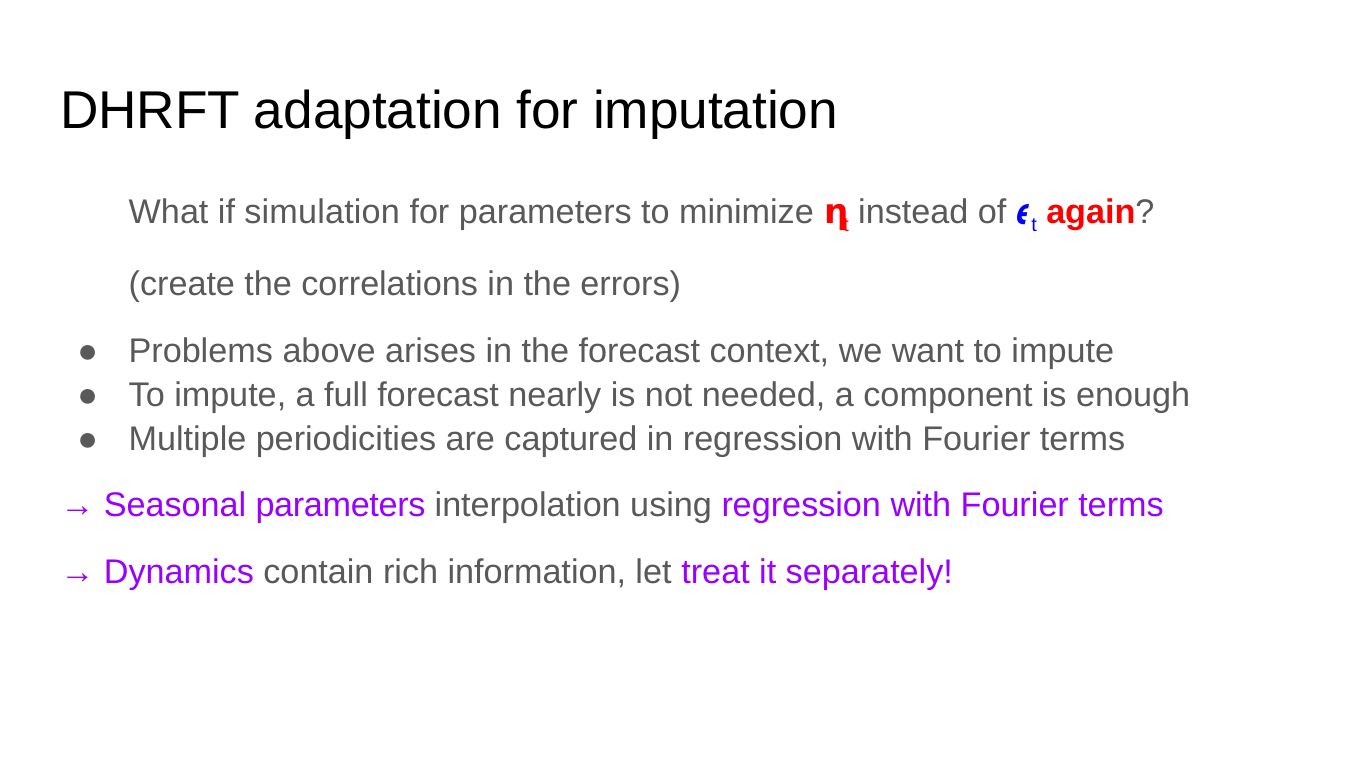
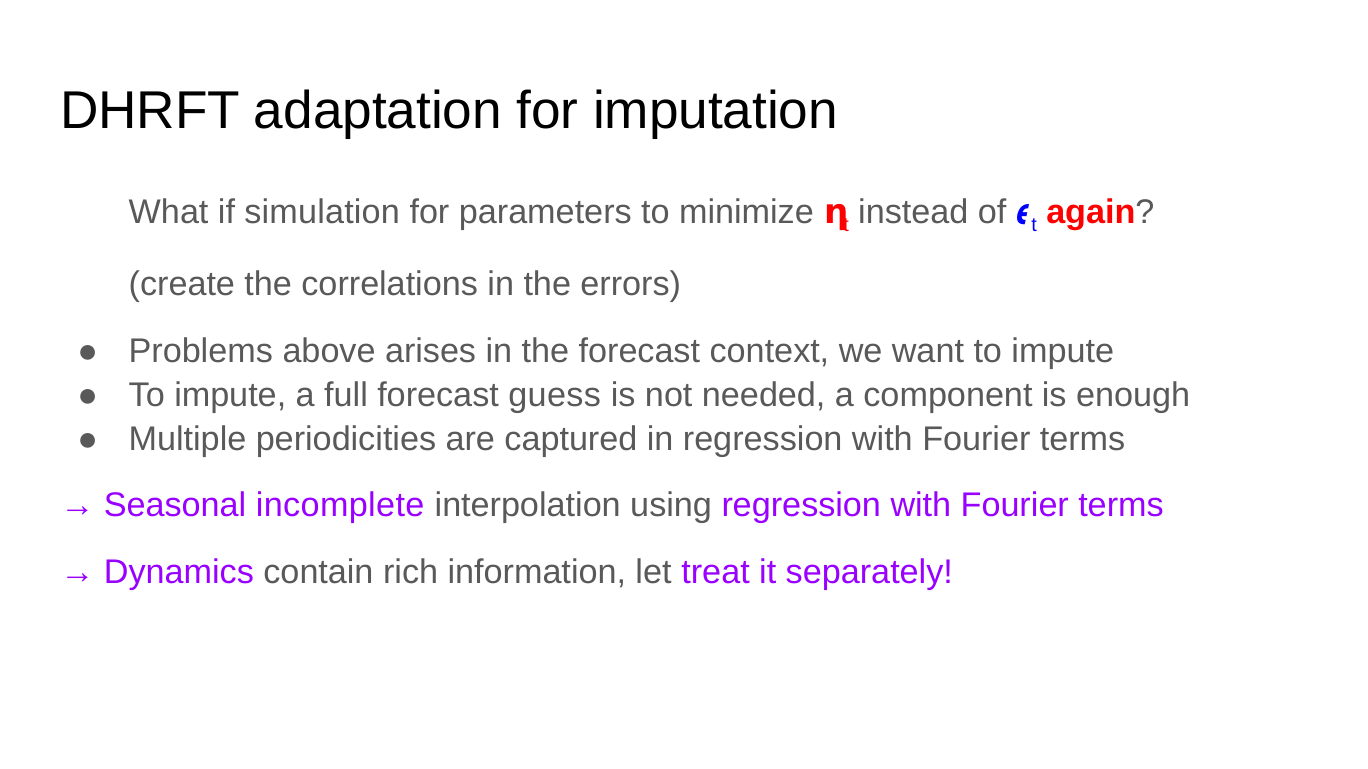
nearly: nearly -> guess (555, 395)
Seasonal parameters: parameters -> incomplete (340, 506)
